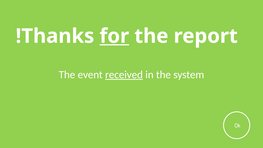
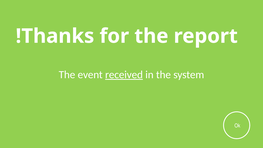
for underline: present -> none (114, 36)
